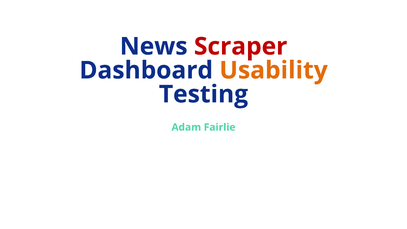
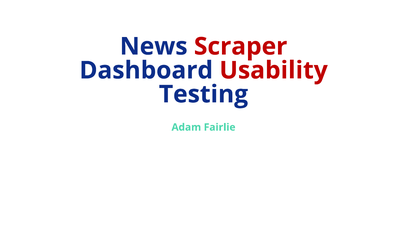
Usability colour: orange -> red (274, 70)
